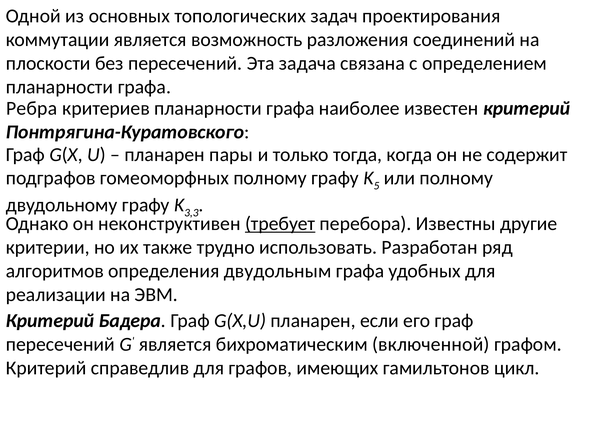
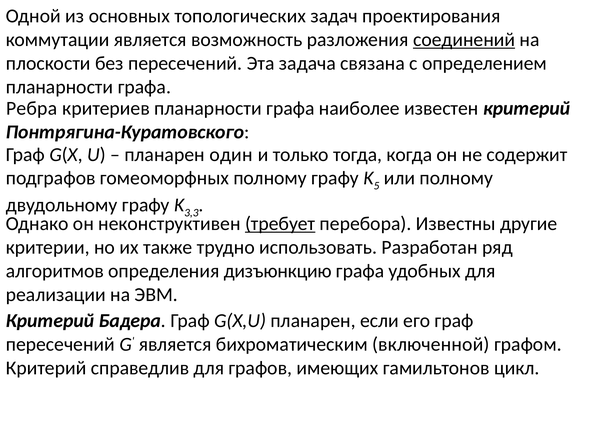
соединений underline: none -> present (464, 40)
пары: пары -> один (231, 155)
двудольным: двудольным -> дизъюнкцию (278, 271)
